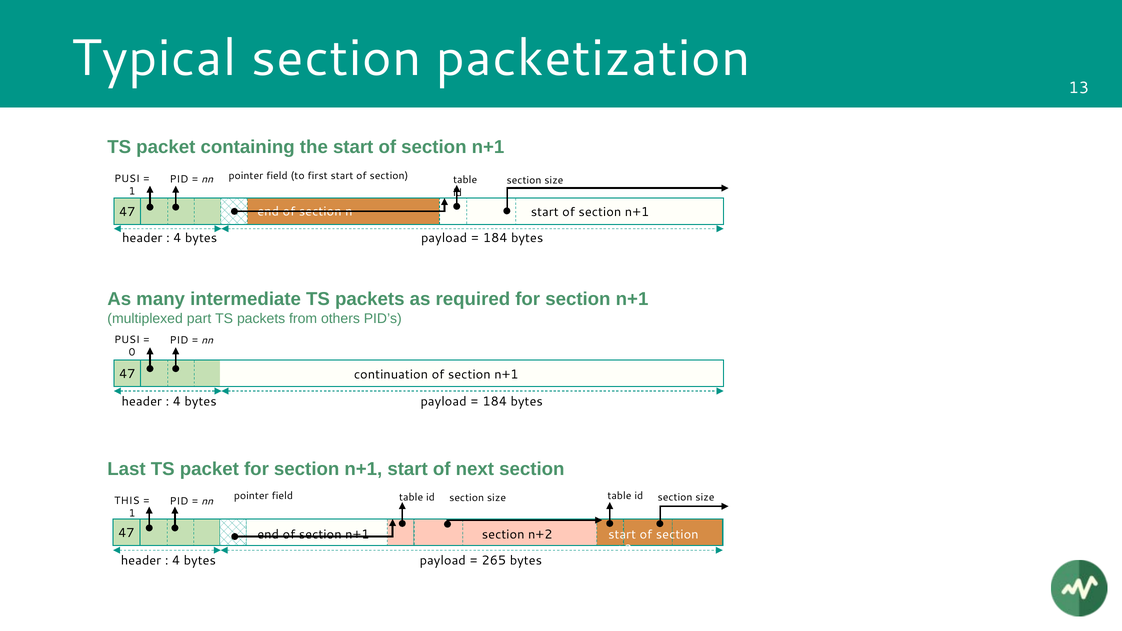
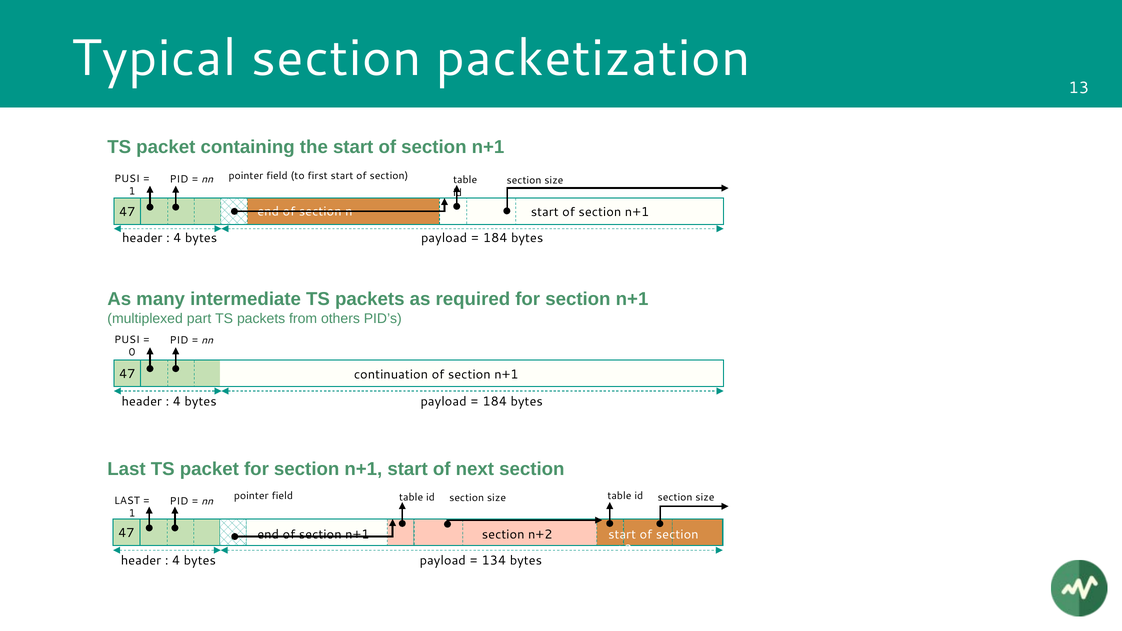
THIS: THIS -> LAST (127, 501)
265: 265 -> 134 (494, 561)
